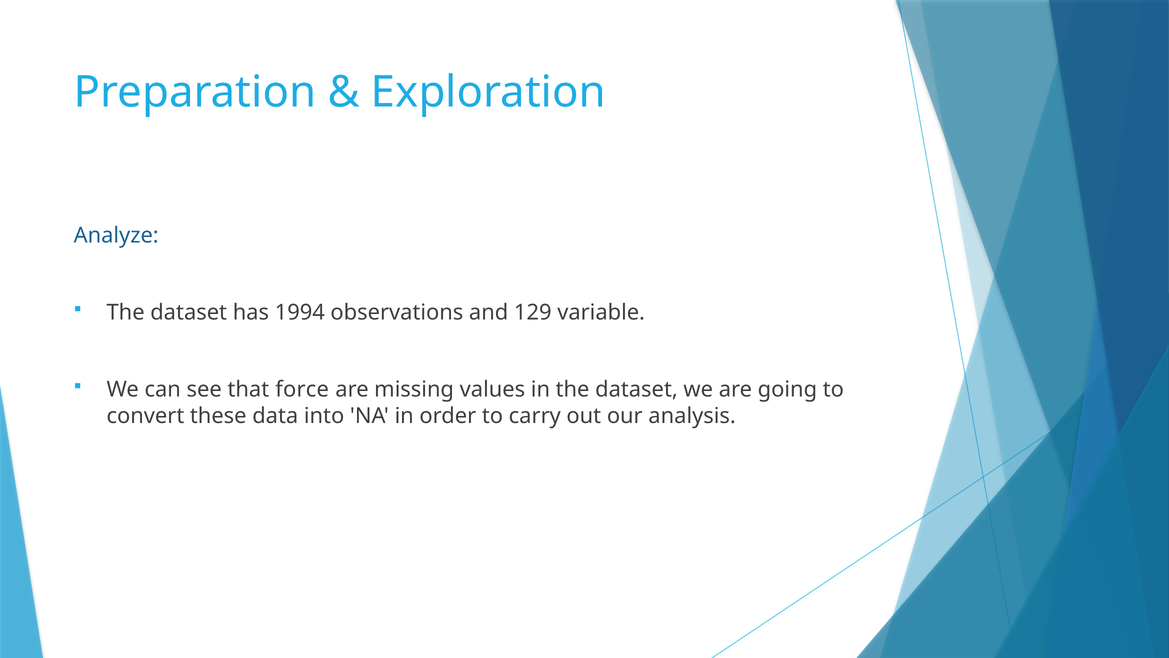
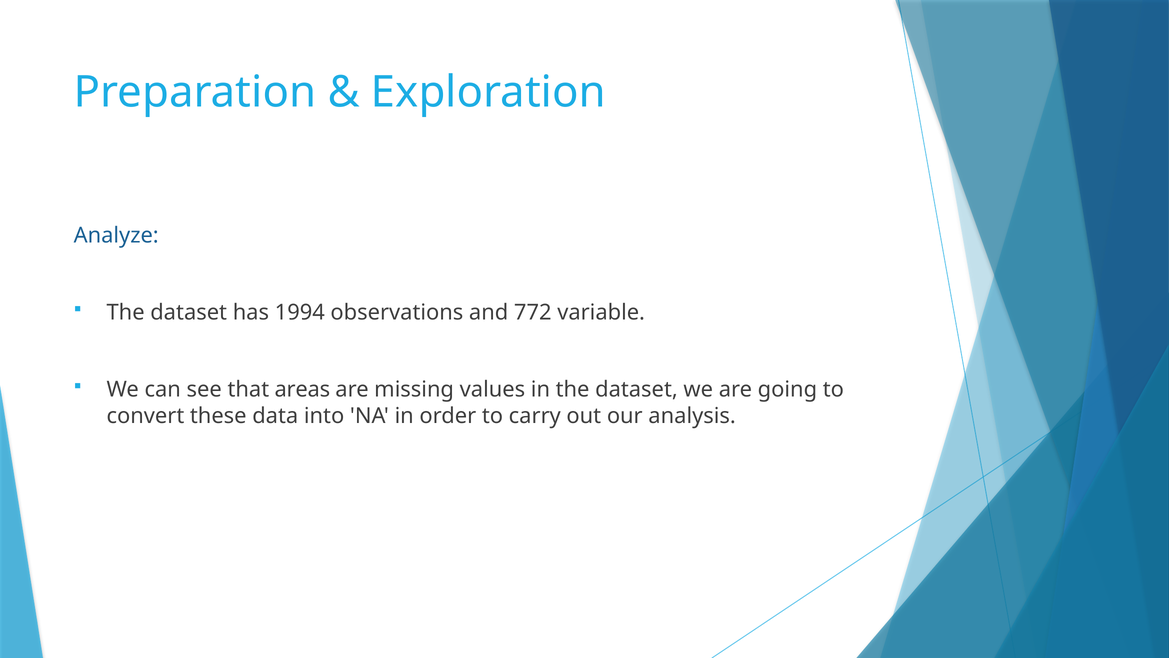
129: 129 -> 772 (533, 312)
force: force -> areas (302, 389)
